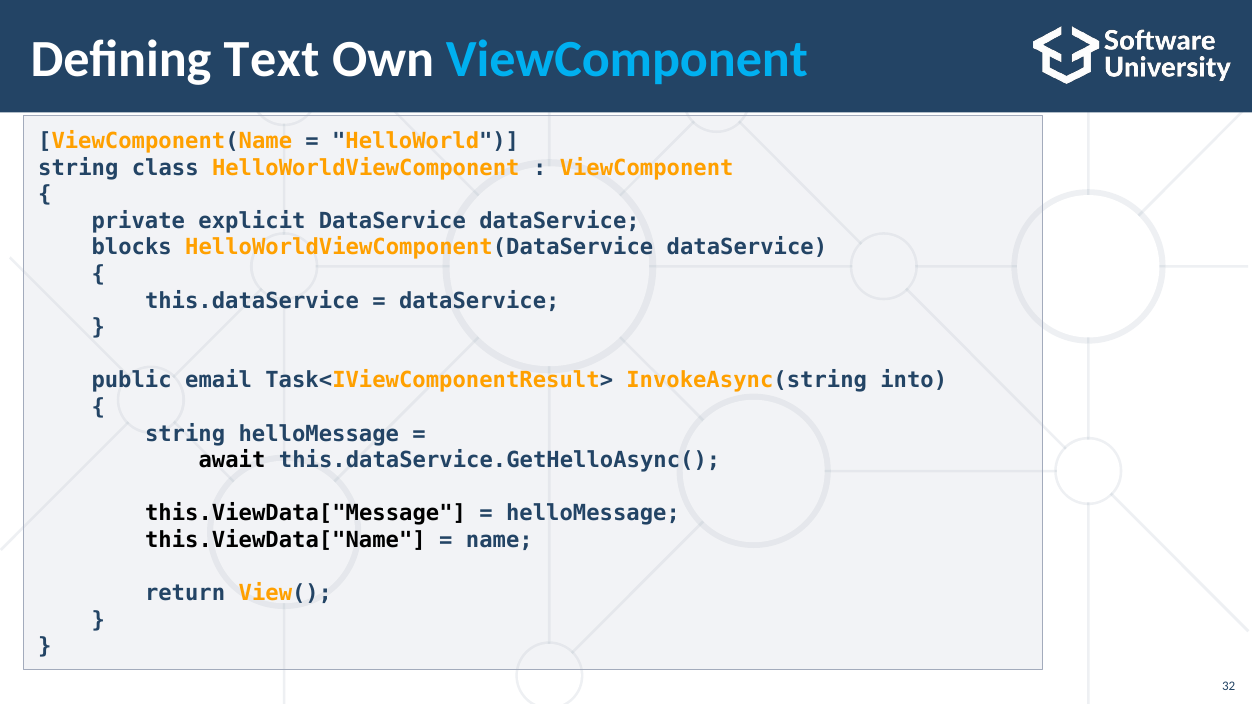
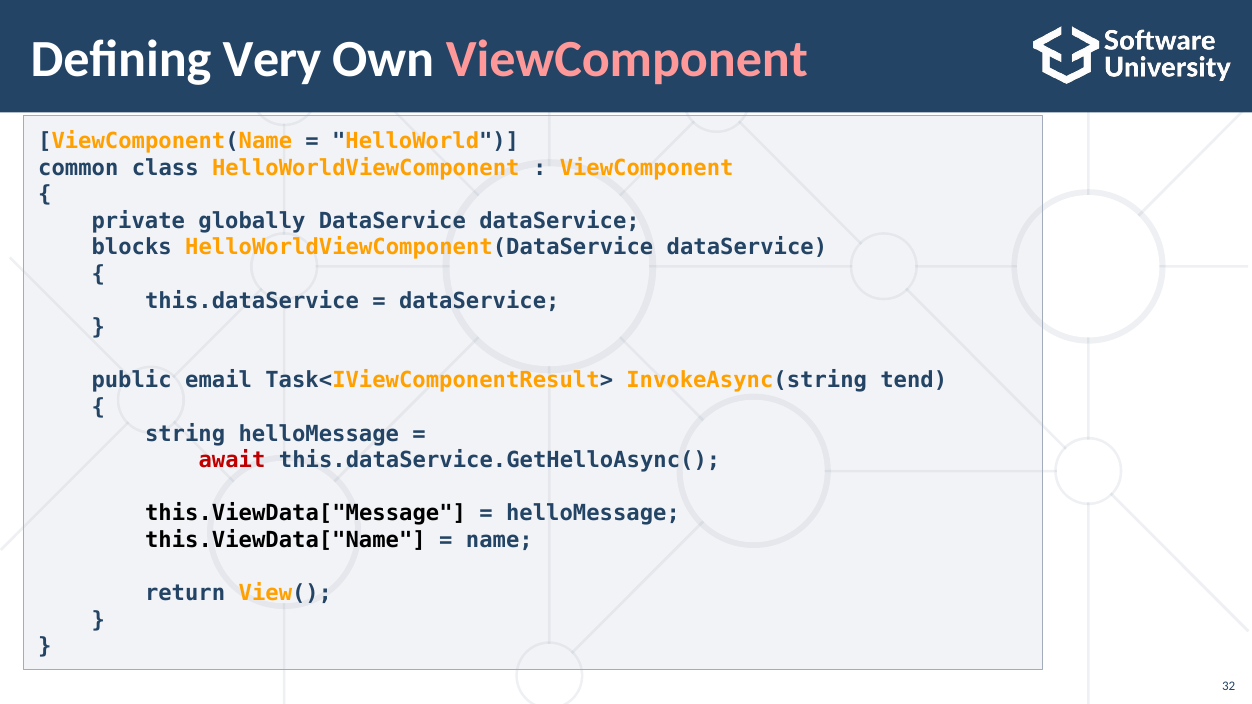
Text: Text -> Very (272, 59)
ViewComponent colour: light blue -> pink (627, 59)
string: string -> common (78, 168)
explicit: explicit -> globally (252, 221)
into: into -> tend (914, 381)
await colour: black -> red (232, 461)
